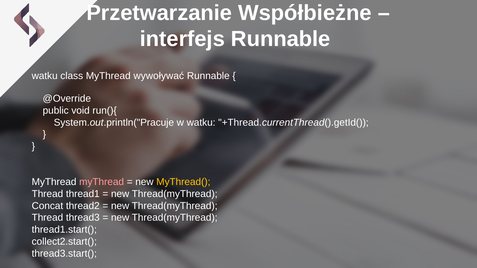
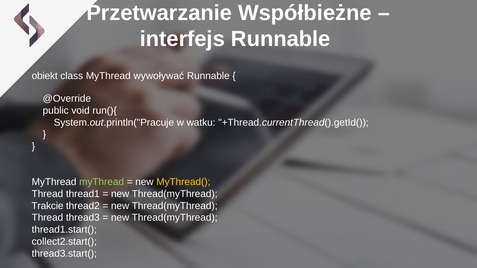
watku: watku -> obiekt (45, 76)
myThread colour: pink -> light green (102, 182)
Concat: Concat -> Trakcie (47, 206)
